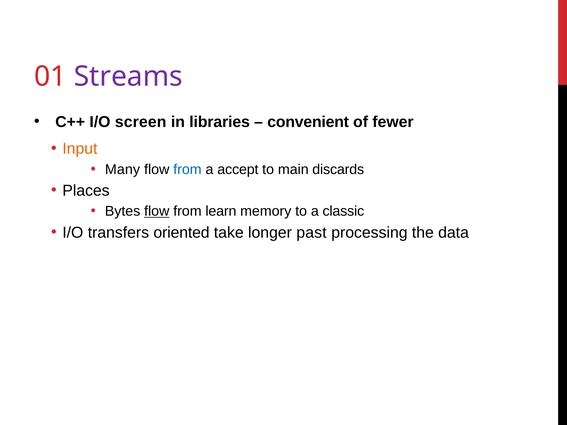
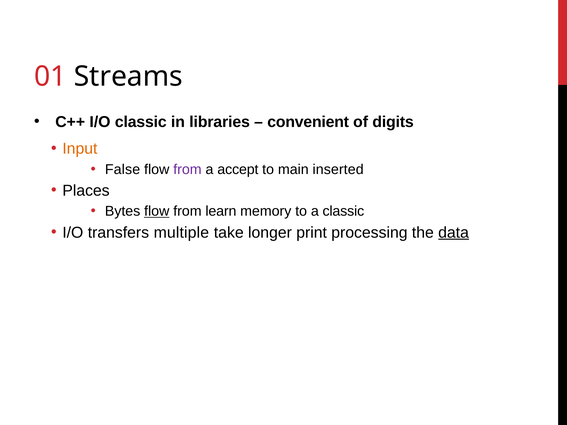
Streams colour: purple -> black (128, 77)
I/O screen: screen -> classic (141, 122)
fewer: fewer -> digits (393, 122)
Many: Many -> False (123, 170)
from colour: blue -> purple (187, 170)
discards: discards -> inserted (338, 170)
oriented: oriented -> multiple (181, 233)
past: past -> print (312, 233)
data underline: none -> present (454, 233)
